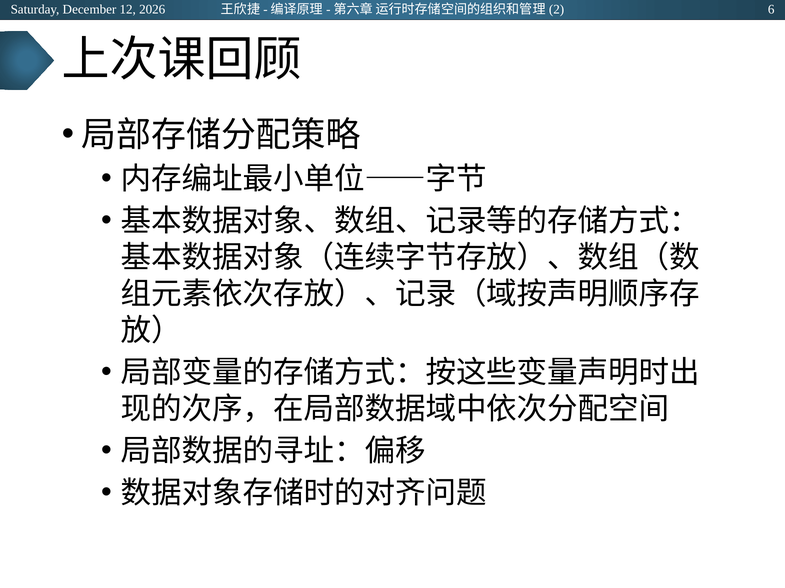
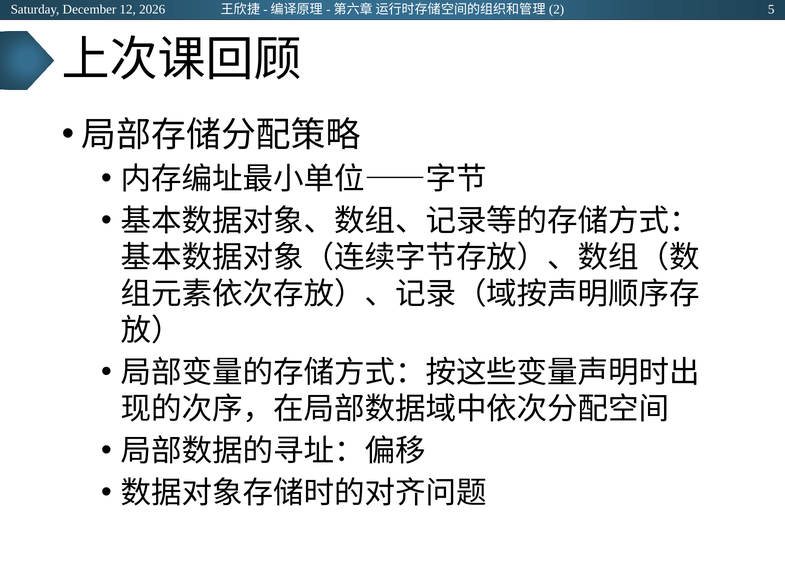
6: 6 -> 5 (771, 10)
